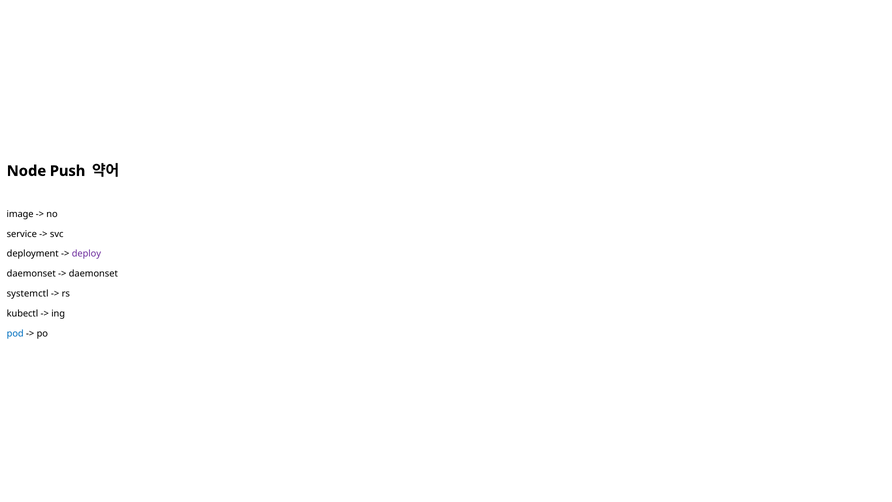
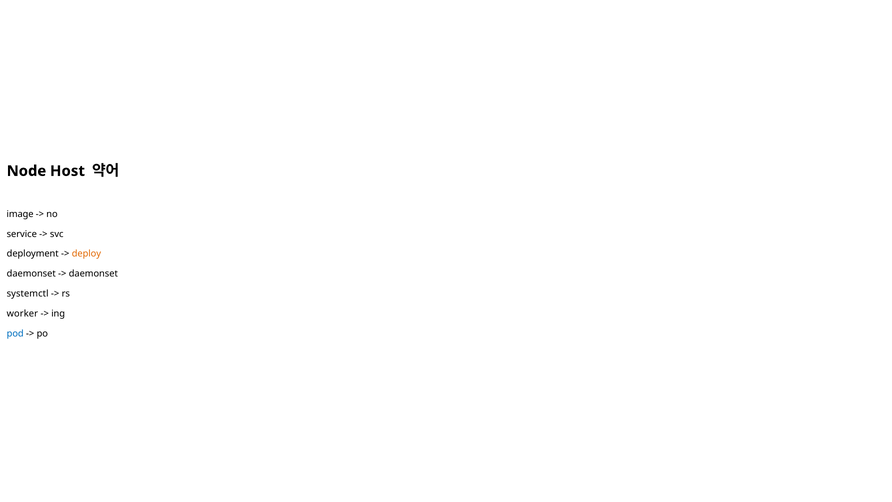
Push: Push -> Host (67, 171)
deploy colour: purple -> orange (86, 254)
kubectl: kubectl -> worker (22, 314)
